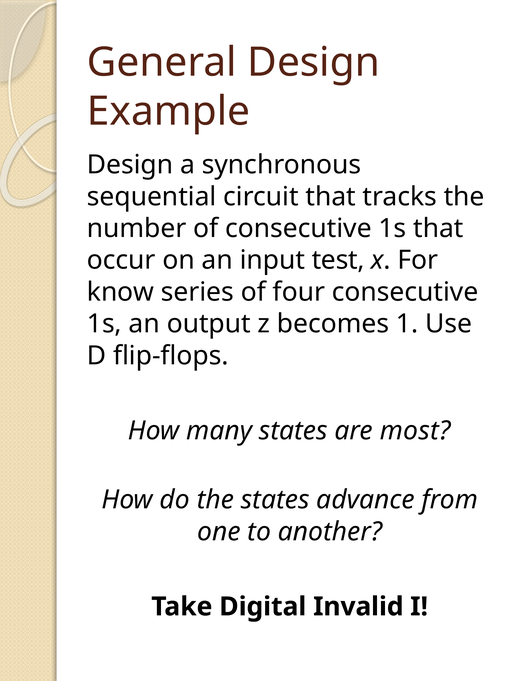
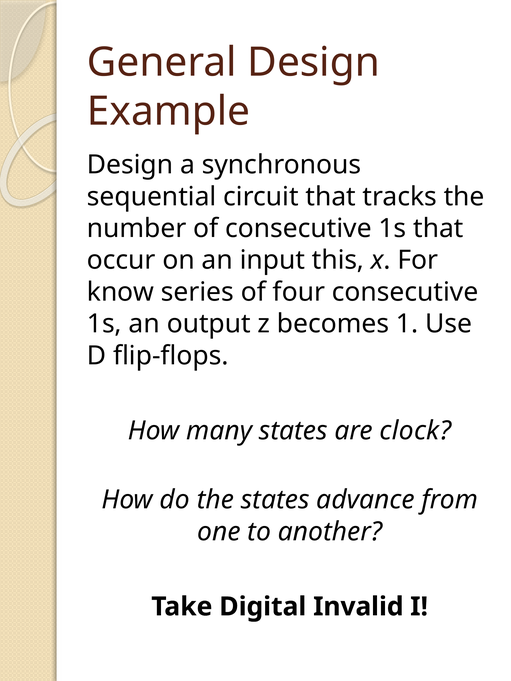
test: test -> this (338, 260)
most: most -> clock (415, 431)
